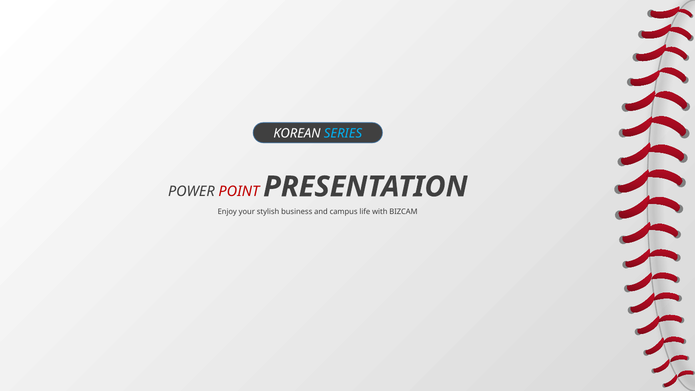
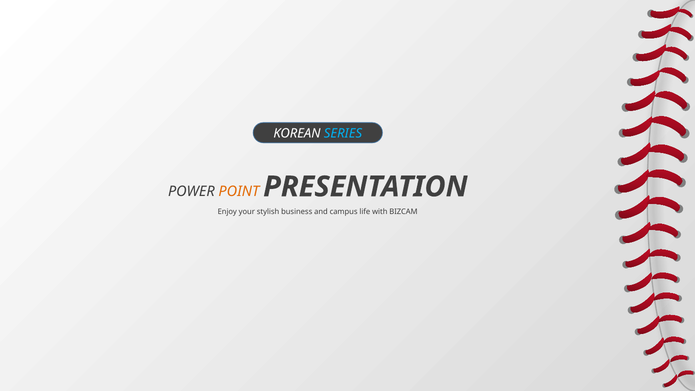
POINT colour: red -> orange (239, 191)
